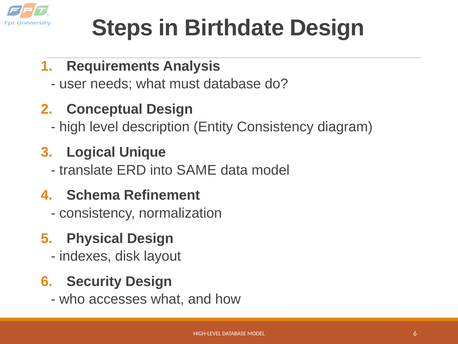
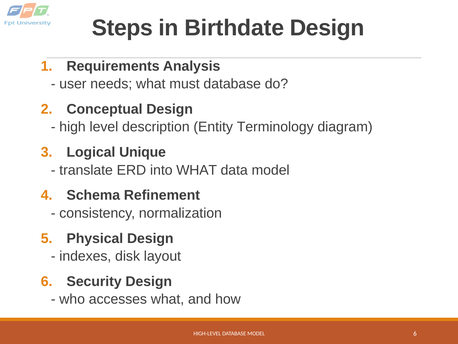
Entity Consistency: Consistency -> Terminology (275, 127)
into SAME: SAME -> WHAT (197, 170)
